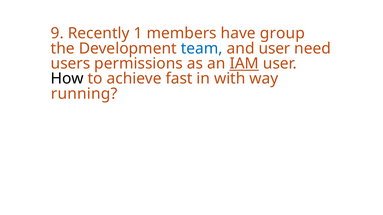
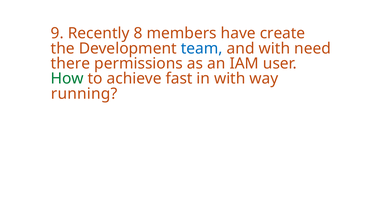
1: 1 -> 8 (138, 33)
group: group -> create (283, 33)
and user: user -> with (274, 49)
users: users -> there (70, 64)
IAM underline: present -> none (244, 64)
How colour: black -> green (67, 79)
